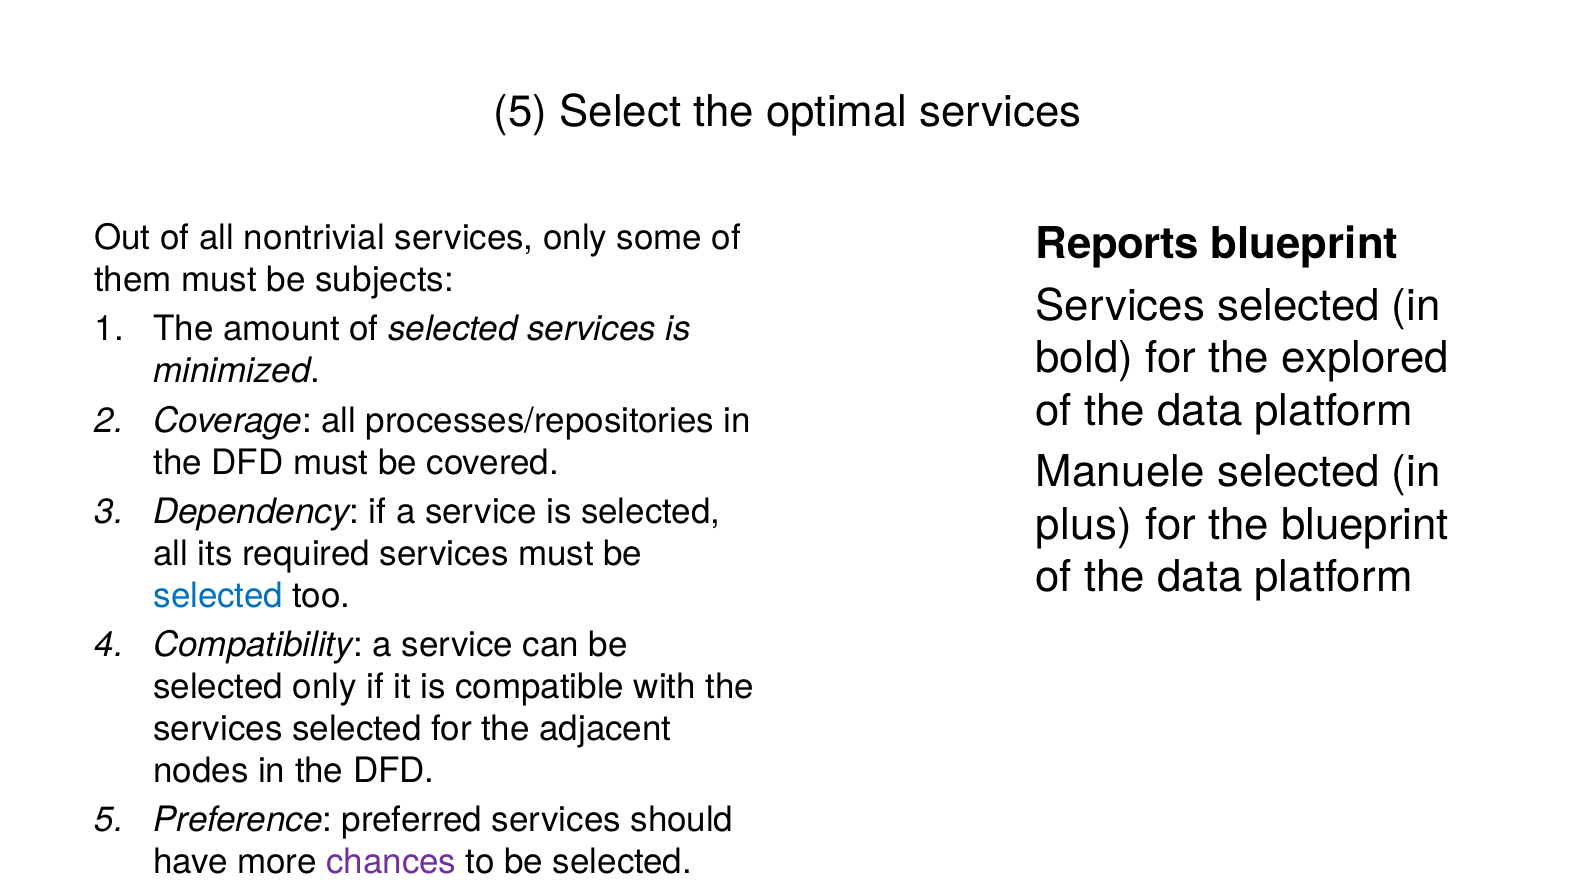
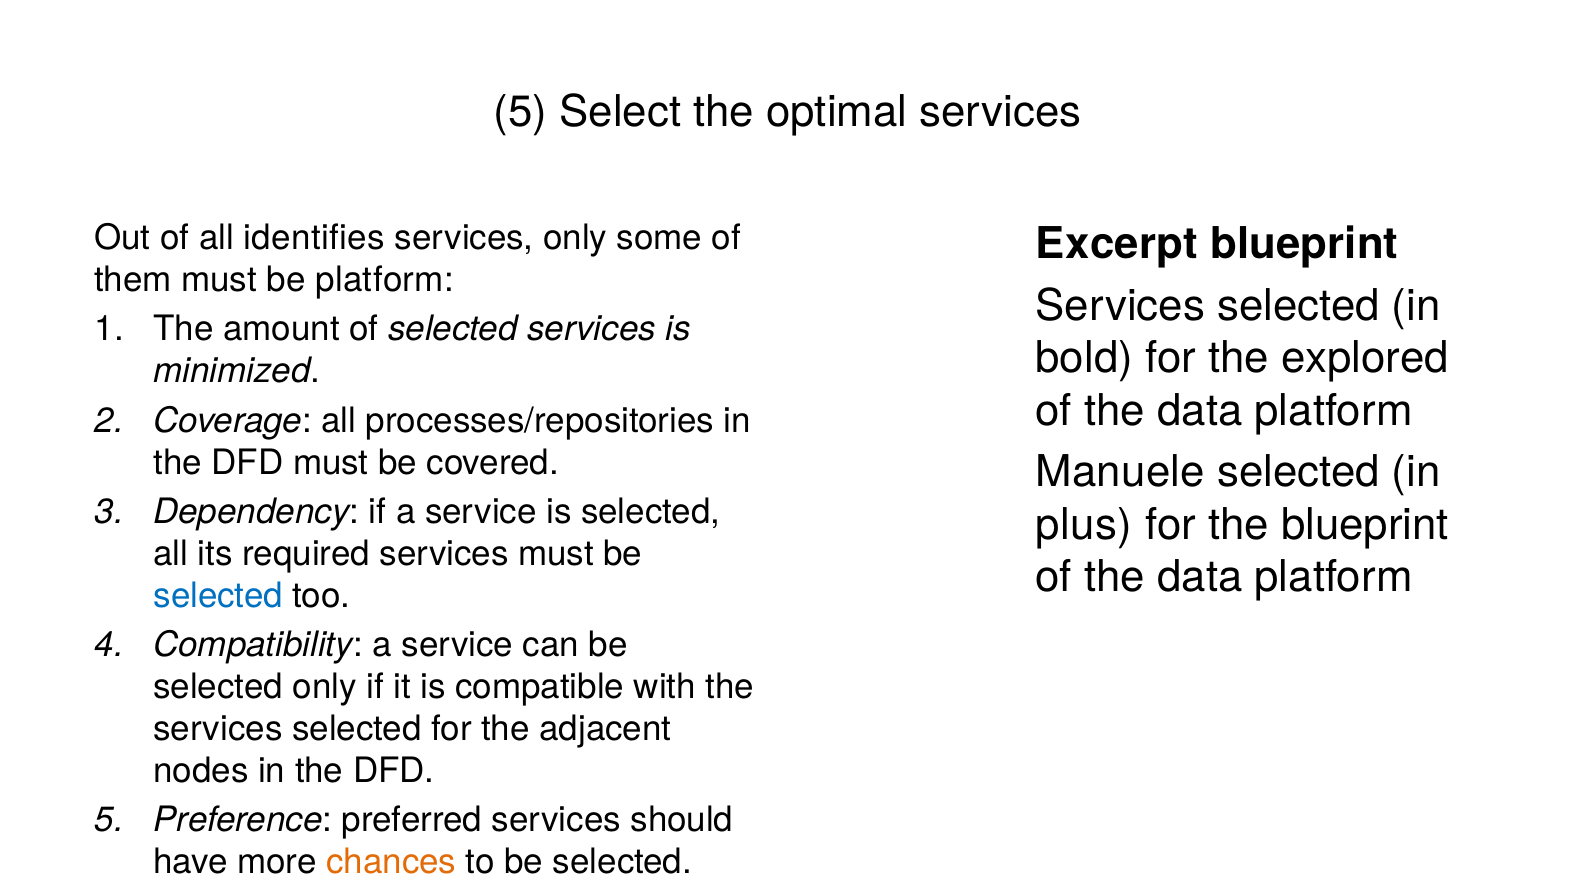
nontrivial: nontrivial -> identifies (314, 238)
Reports: Reports -> Excerpt (1117, 244)
be subjects: subjects -> platform (385, 280)
chances colour: purple -> orange (391, 861)
